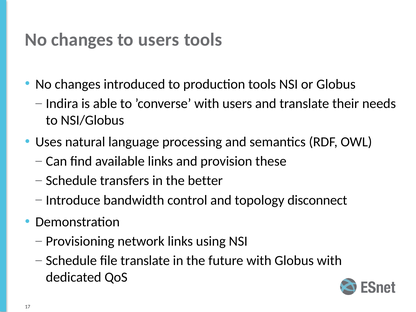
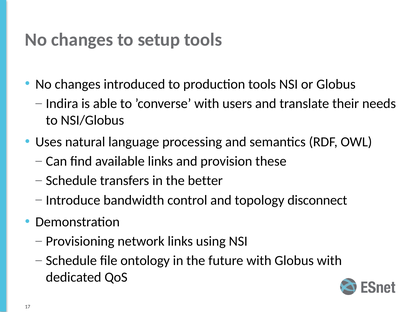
to users: users -> setup (159, 40)
file translate: translate -> ontology (145, 261)
